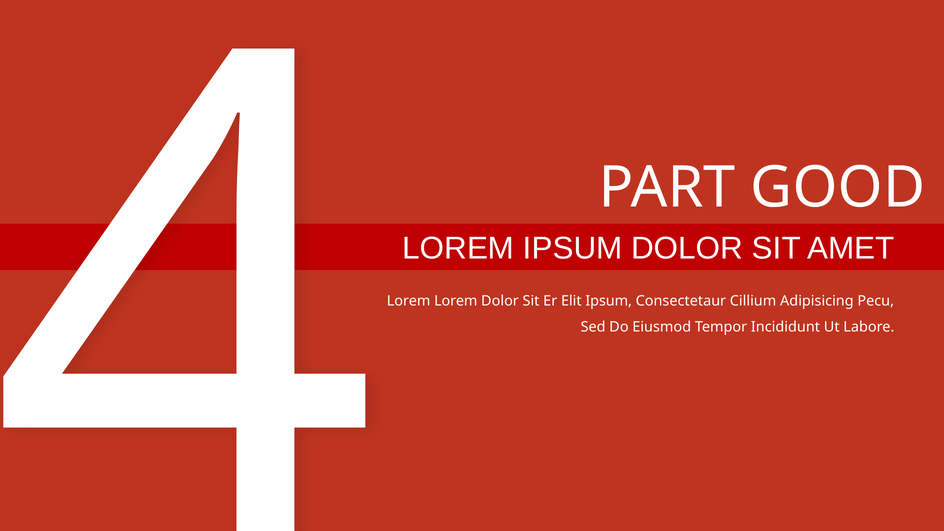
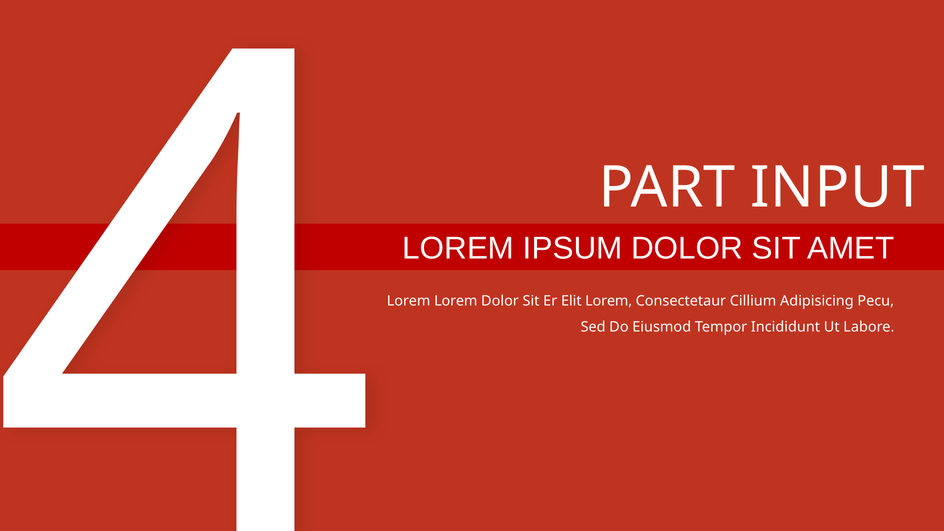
GOOD: GOOD -> INPUT (838, 187)
Elit Ipsum: Ipsum -> Lorem (609, 301)
